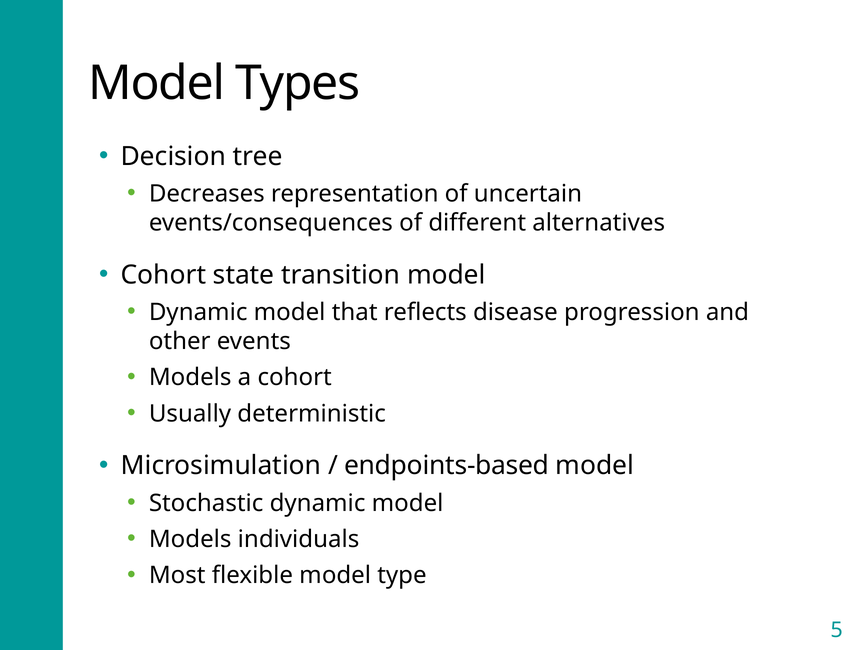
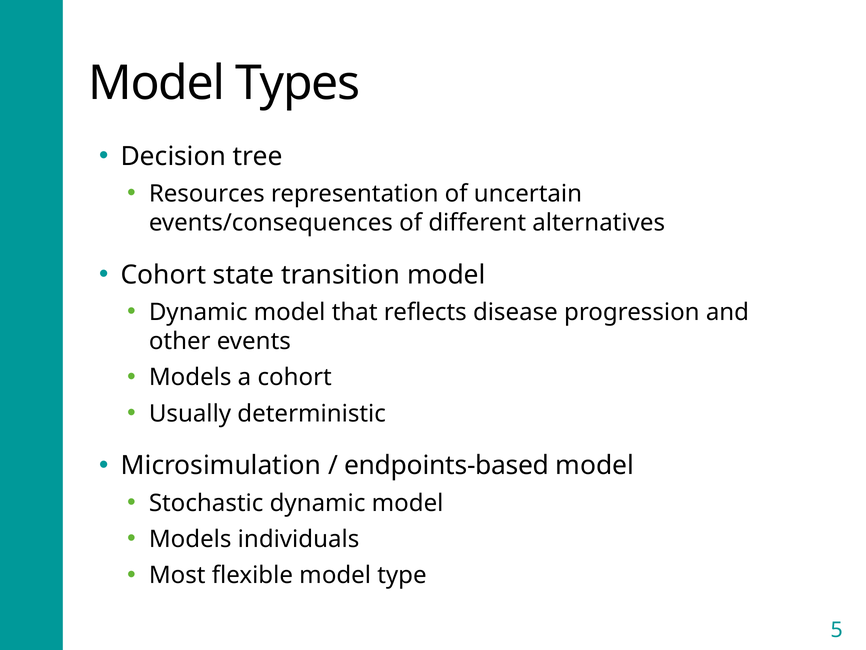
Decreases: Decreases -> Resources (207, 194)
